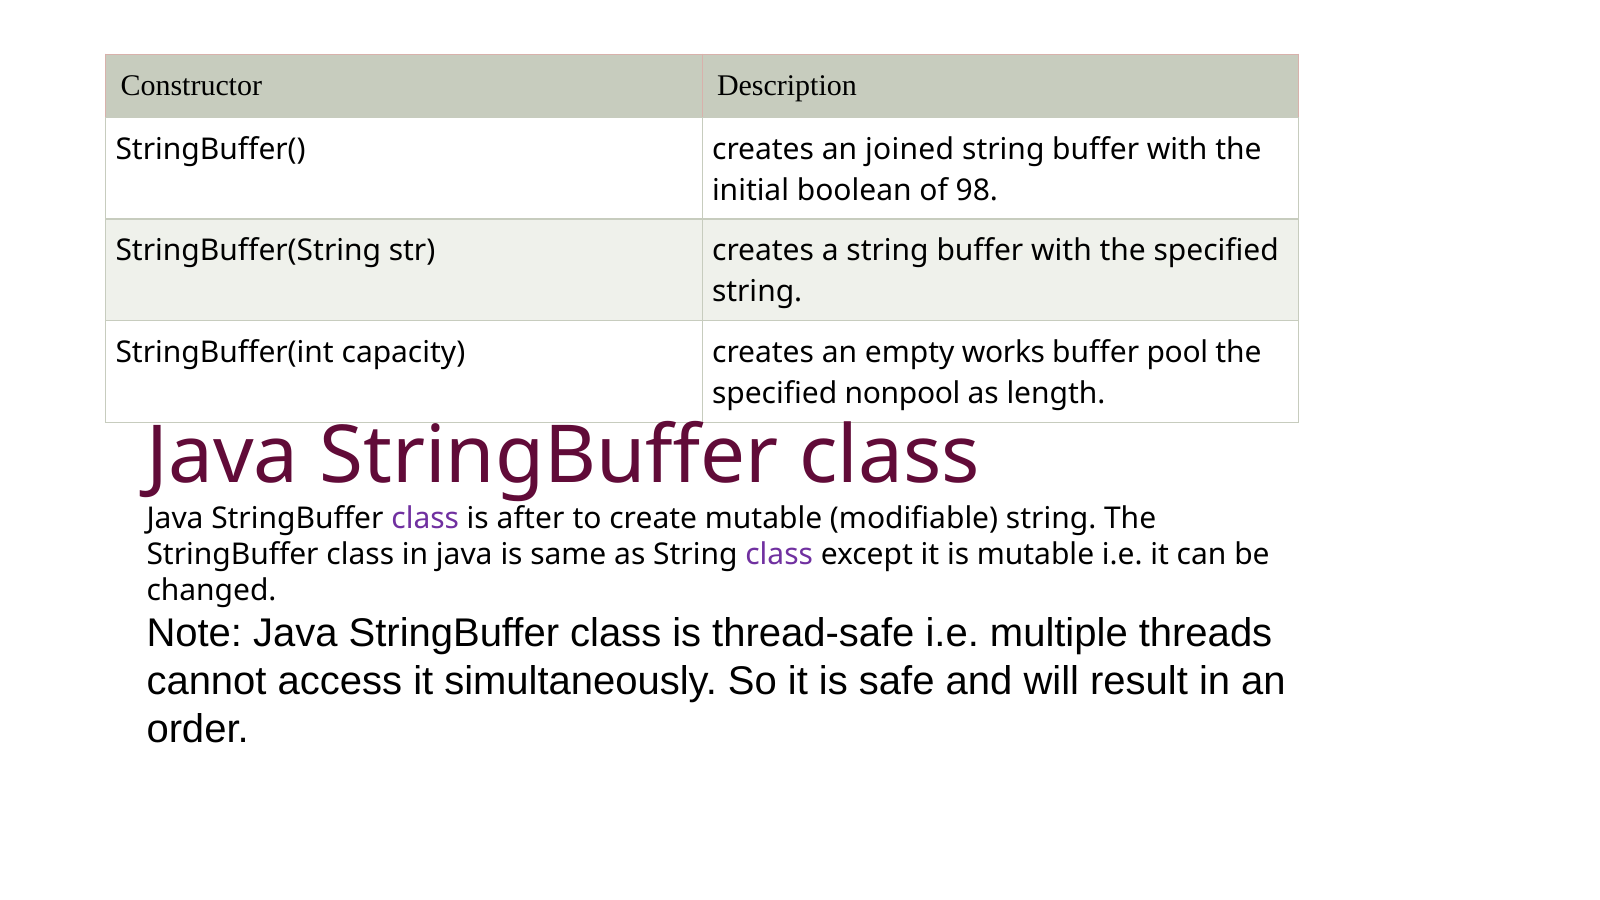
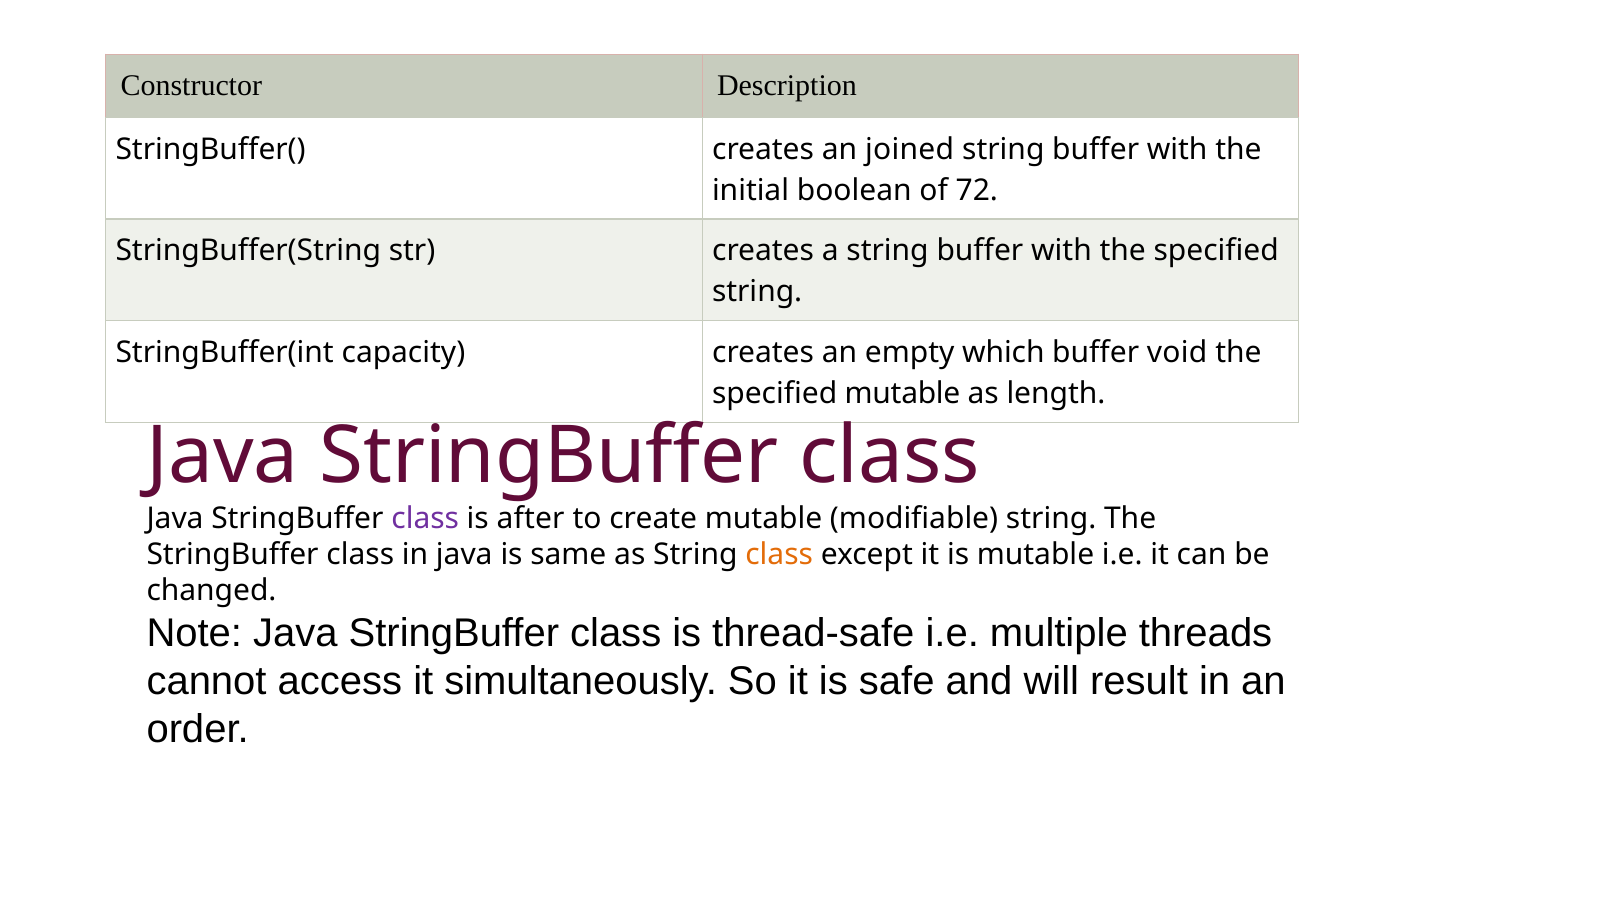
98: 98 -> 72 (977, 190)
works: works -> which (1003, 353)
pool: pool -> void (1177, 353)
specified nonpool: nonpool -> mutable (903, 393)
class colour: purple -> orange (779, 554)
